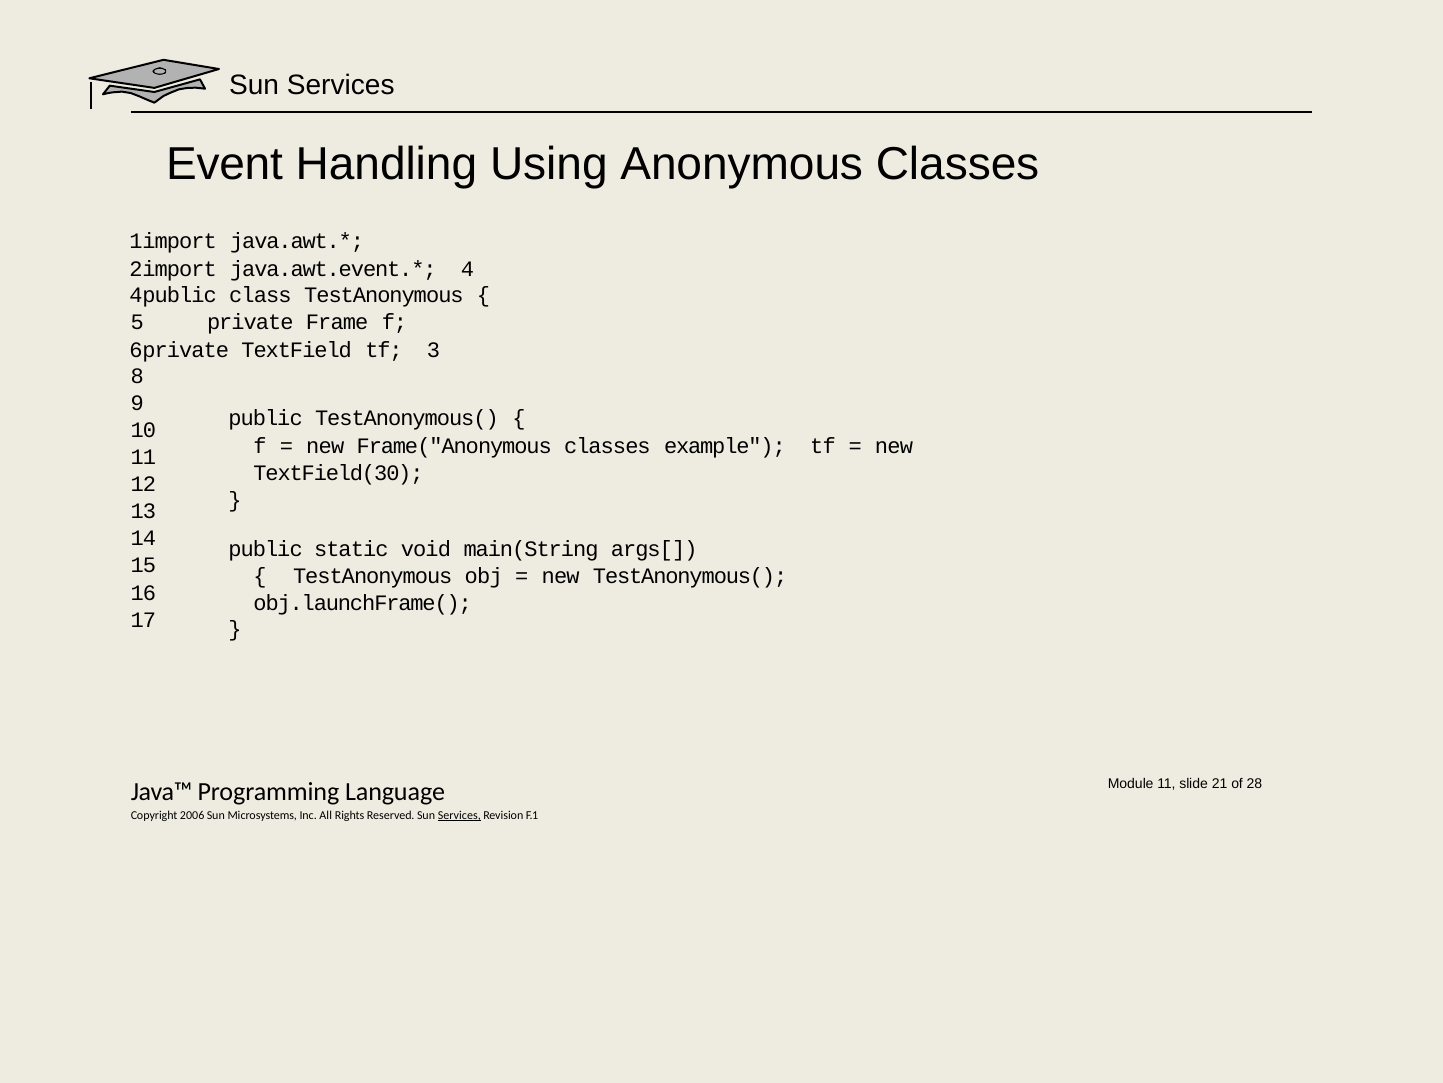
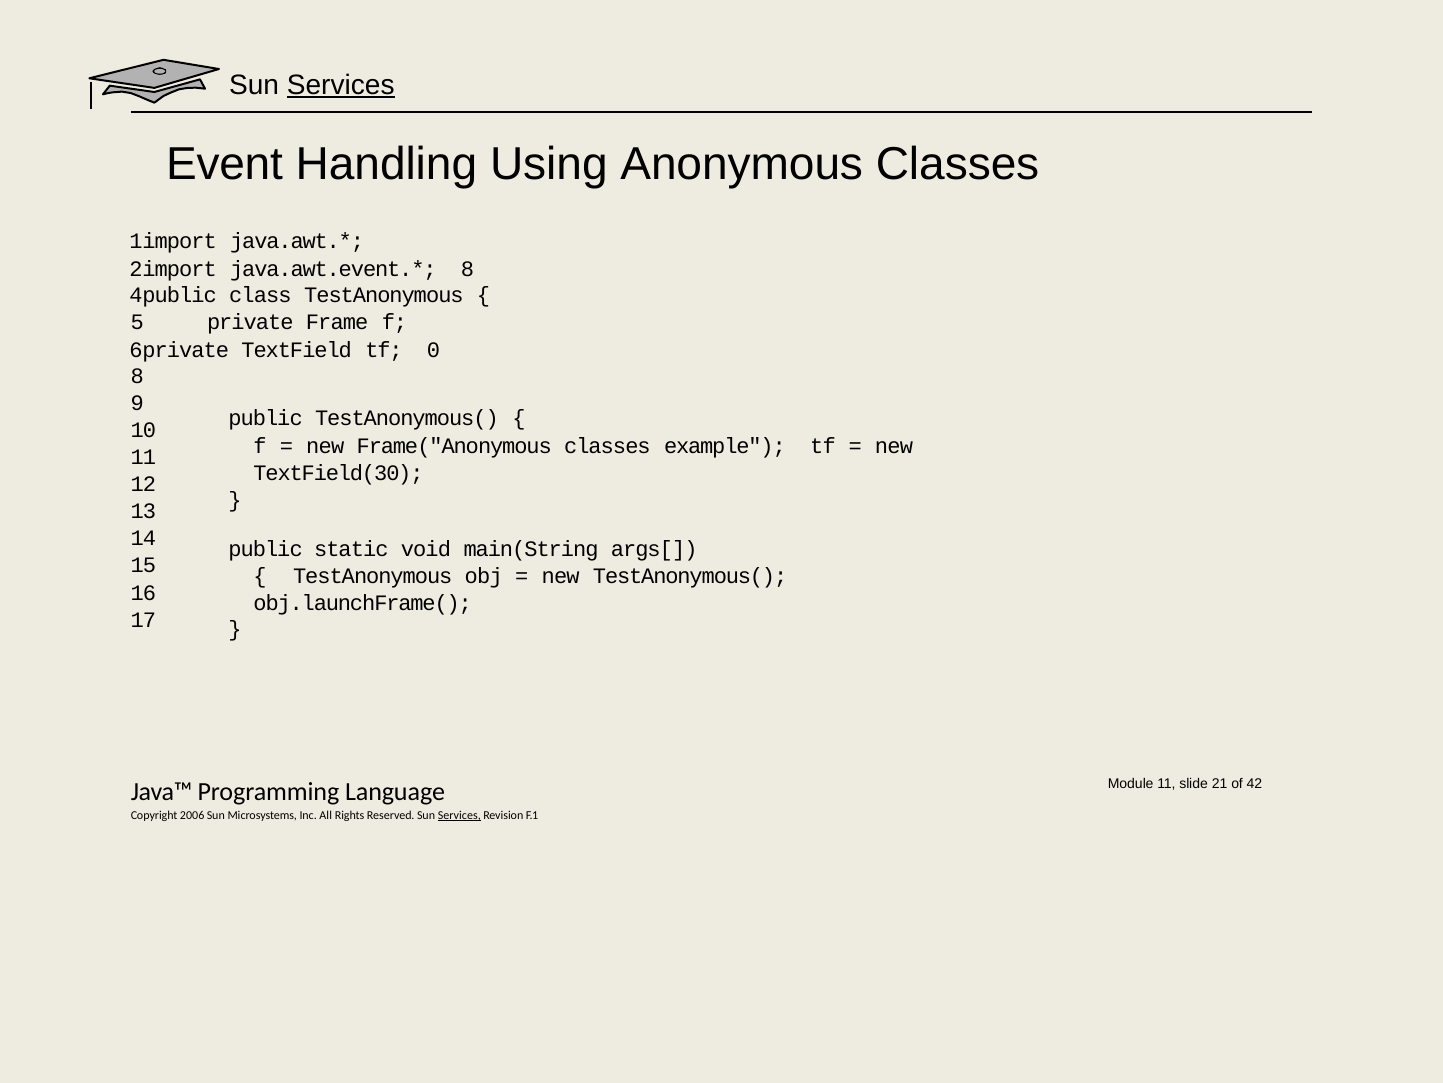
Services underline: none -> present (341, 85)
4: 4 -> 8 (467, 269)
3: 3 -> 0 (433, 350)
28: 28 -> 42 (1254, 784)
